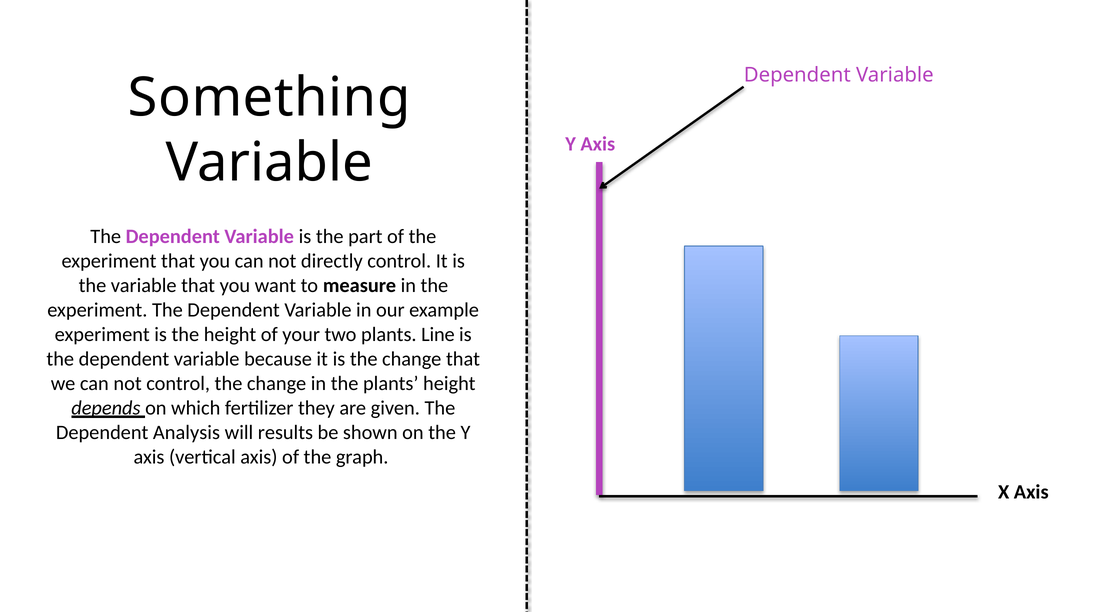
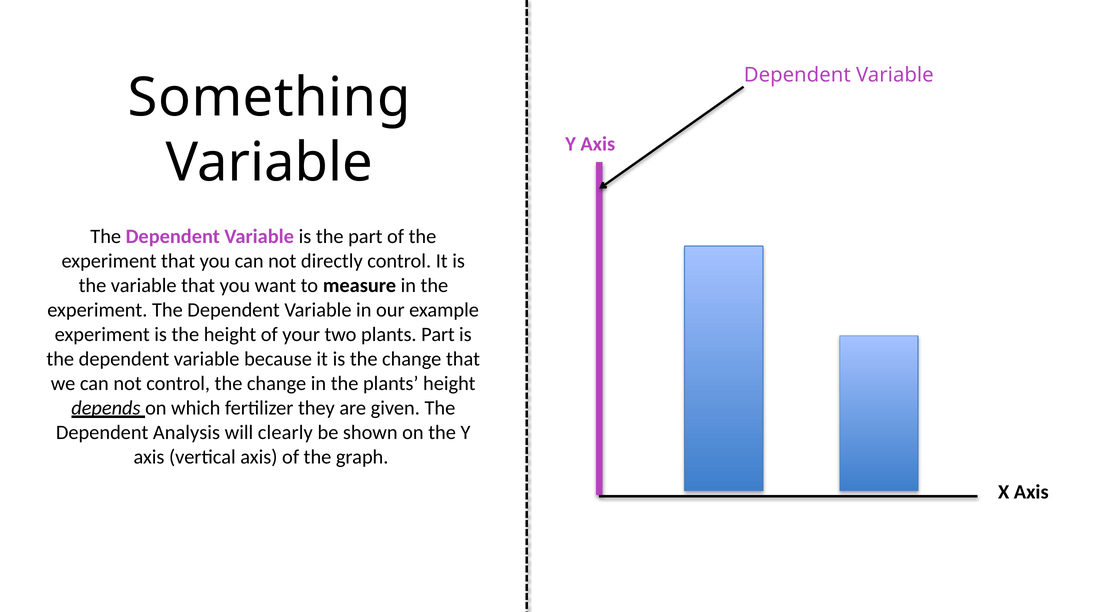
plants Line: Line -> Part (438, 334)
results: results -> clearly (285, 432)
